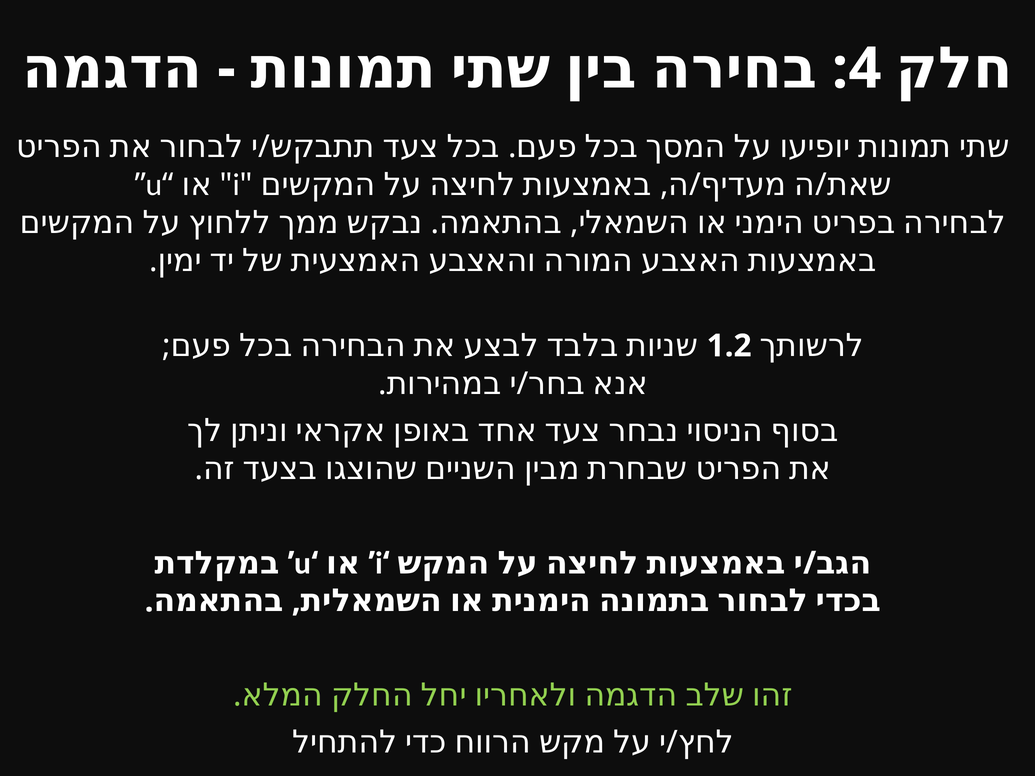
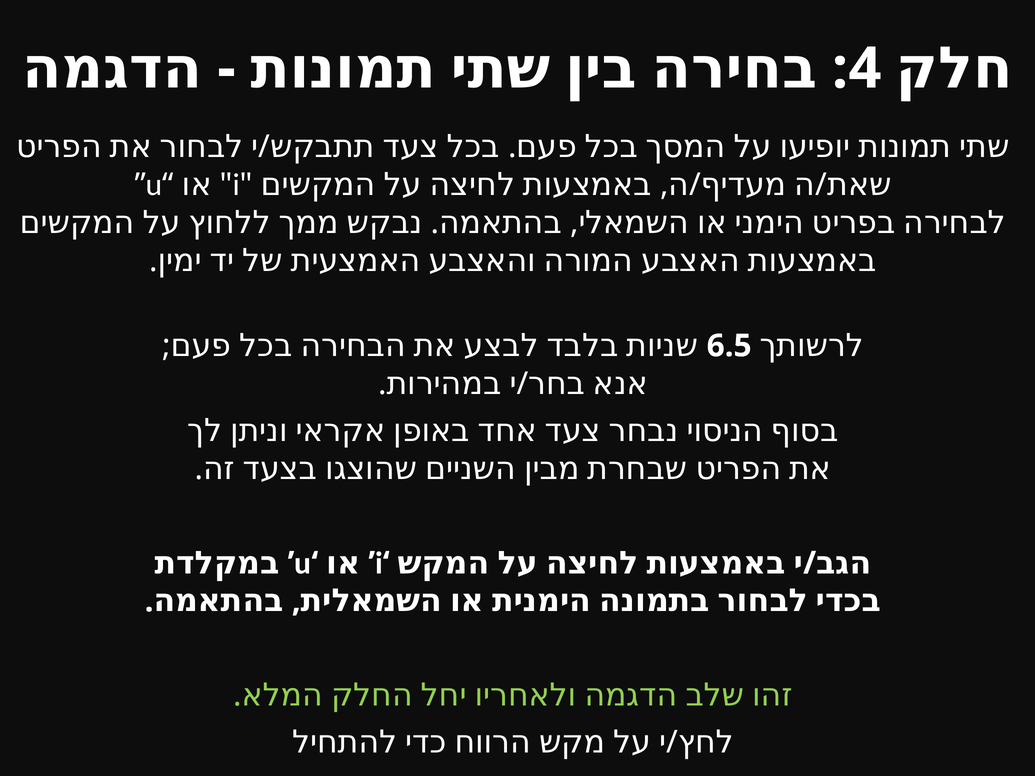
1.2: 1.2 -> 6.5 (729, 346)
